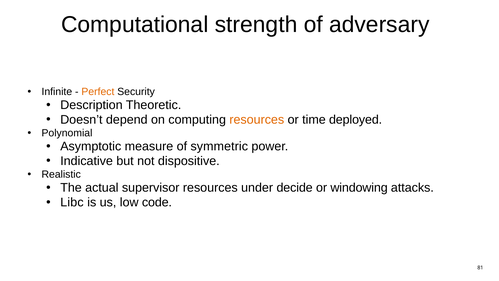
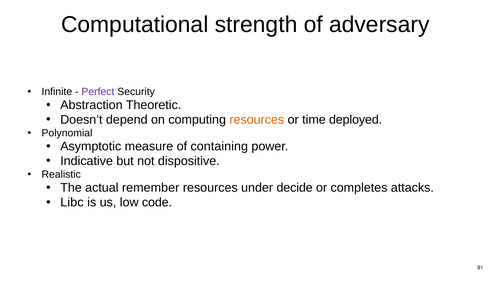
Perfect colour: orange -> purple (98, 92)
Description: Description -> Abstraction (91, 105)
symmetric: symmetric -> containing (219, 146)
supervisor: supervisor -> remember (151, 188)
windowing: windowing -> completes (359, 188)
